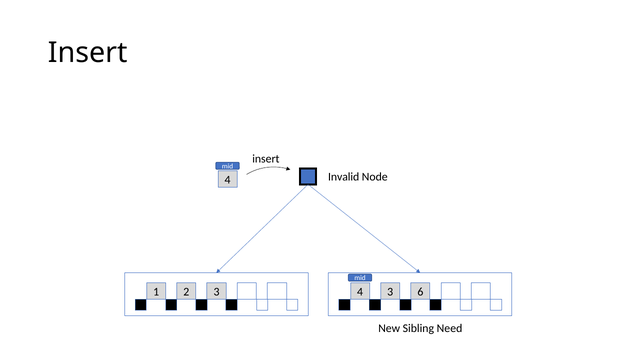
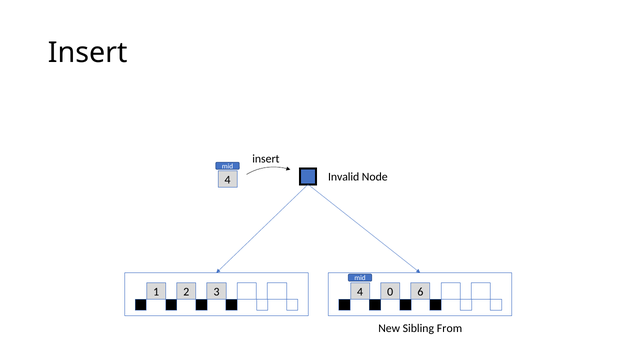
4 3: 3 -> 0 (390, 291)
Need: Need -> From (450, 328)
